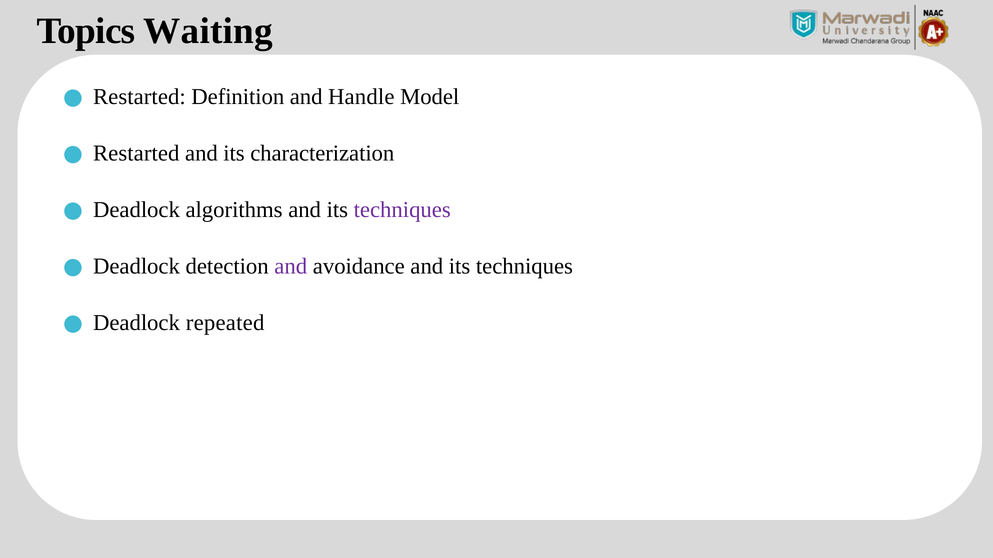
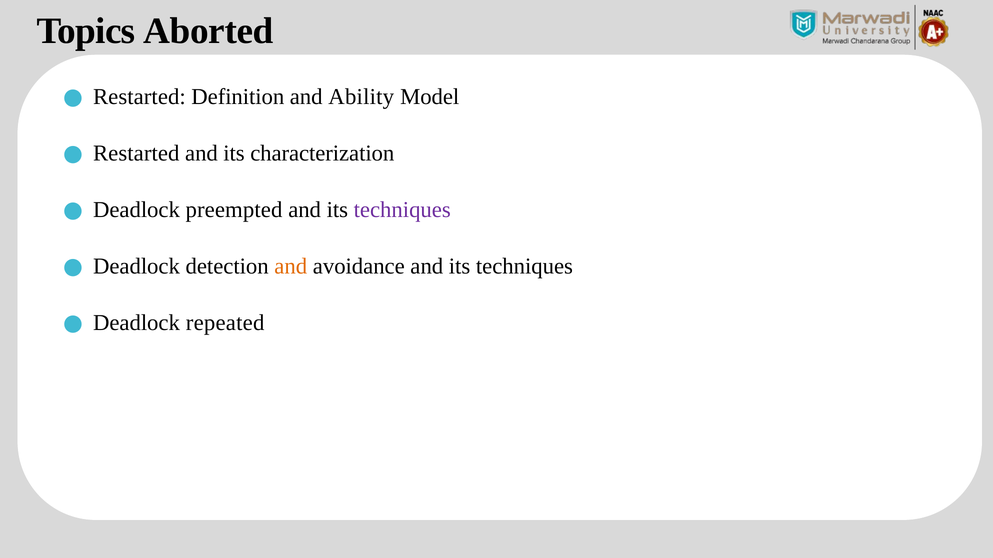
Waiting: Waiting -> Aborted (208, 31)
Handle: Handle -> Ability (361, 97)
algorithms: algorithms -> preempted (234, 210)
and colour: purple -> orange (291, 267)
